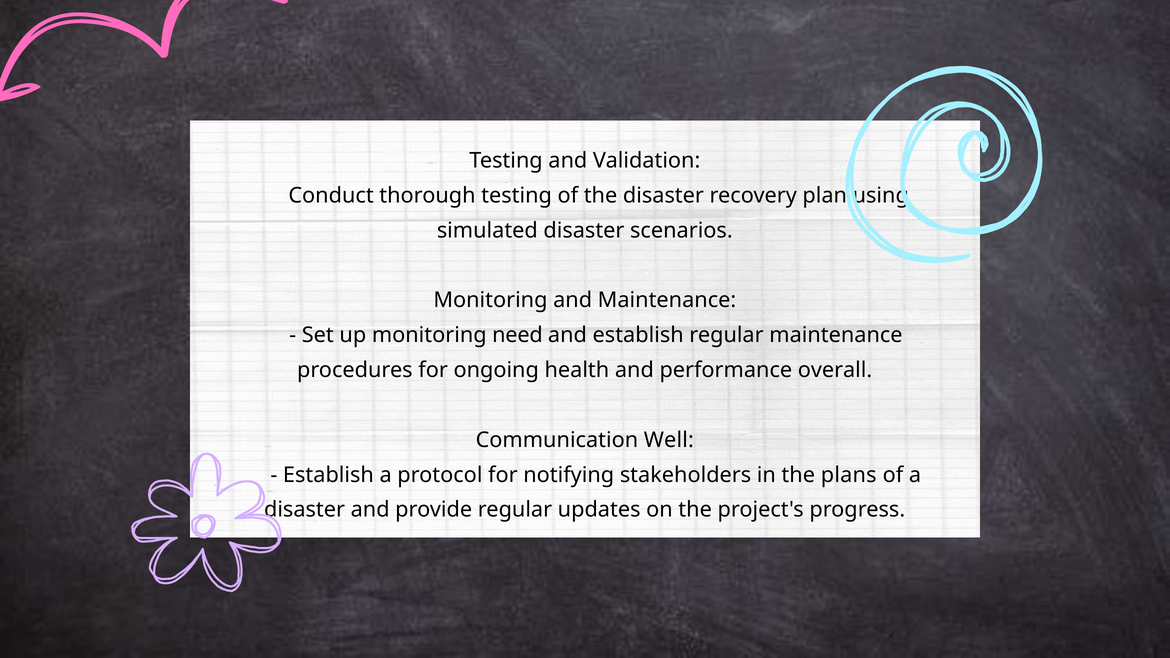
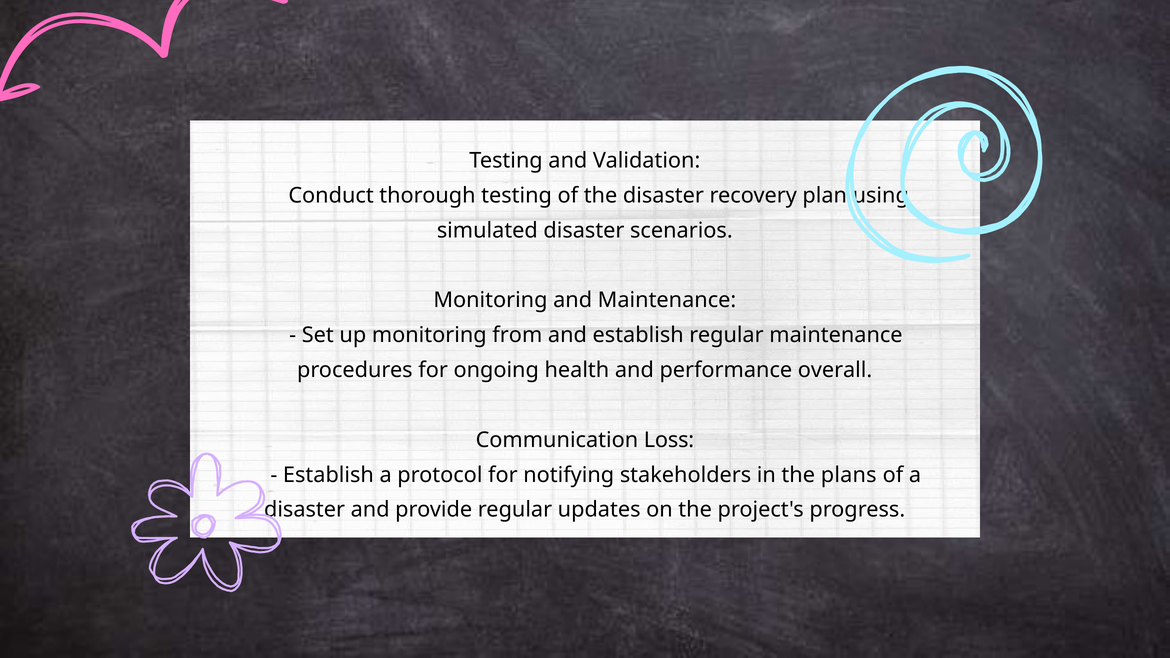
need: need -> from (517, 335)
Well: Well -> Loss (669, 440)
